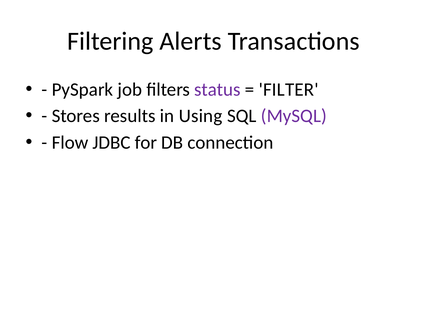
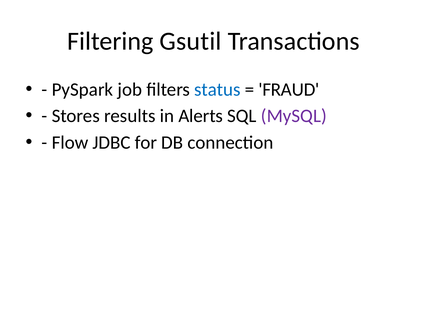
Alerts: Alerts -> Gsutil (191, 41)
status colour: purple -> blue (217, 90)
FILTER: FILTER -> FRAUD (289, 90)
Using: Using -> Alerts (201, 116)
